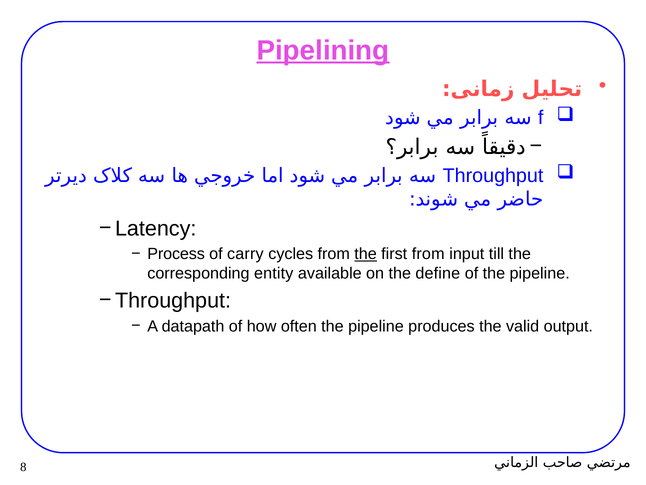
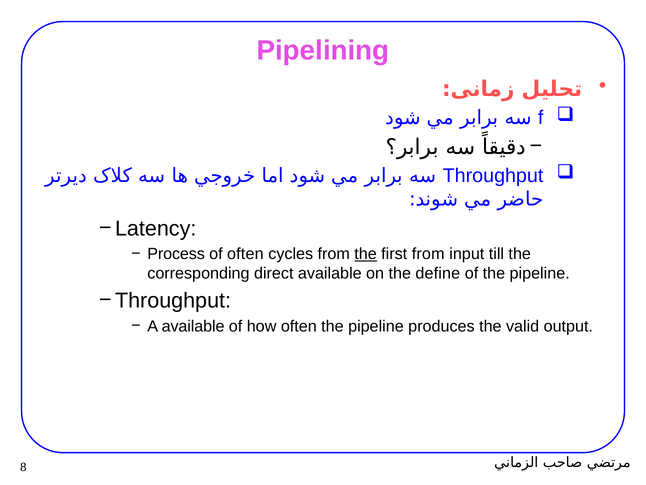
Pipelining underline: present -> none (323, 51)
of carry: carry -> often (245, 254)
entity: entity -> direct (274, 273)
A datapath: datapath -> available (193, 326)
